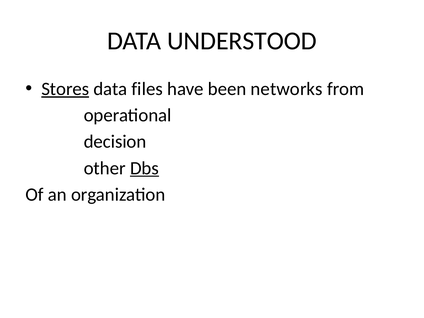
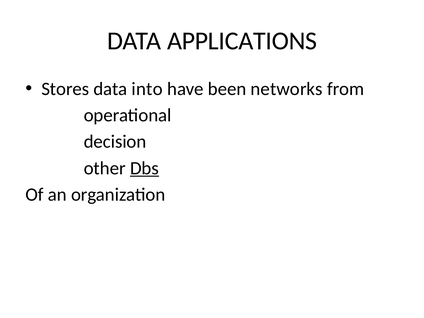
UNDERSTOOD: UNDERSTOOD -> APPLICATIONS (242, 41)
Stores underline: present -> none (65, 89)
files: files -> into (147, 89)
